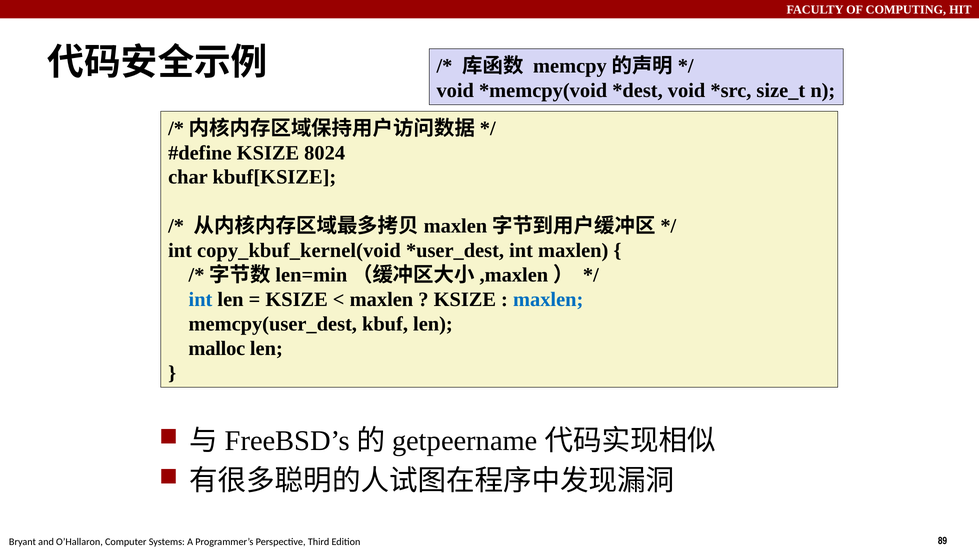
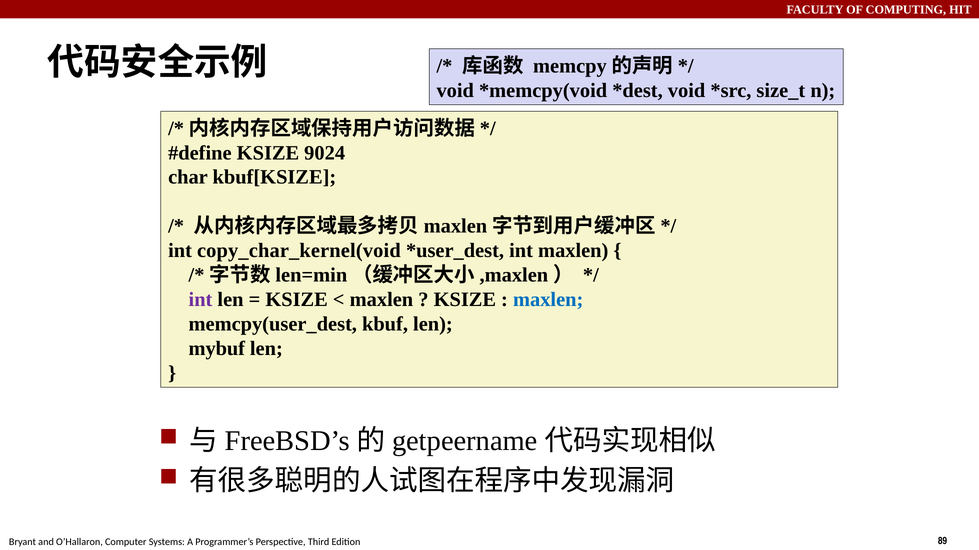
8024: 8024 -> 9024 (325, 153)
copy_kbuf_kernel(void: copy_kbuf_kernel(void -> copy_char_kernel(void (299, 251)
int colour: blue -> purple (201, 300)
malloc: malloc -> mybuf (217, 349)
